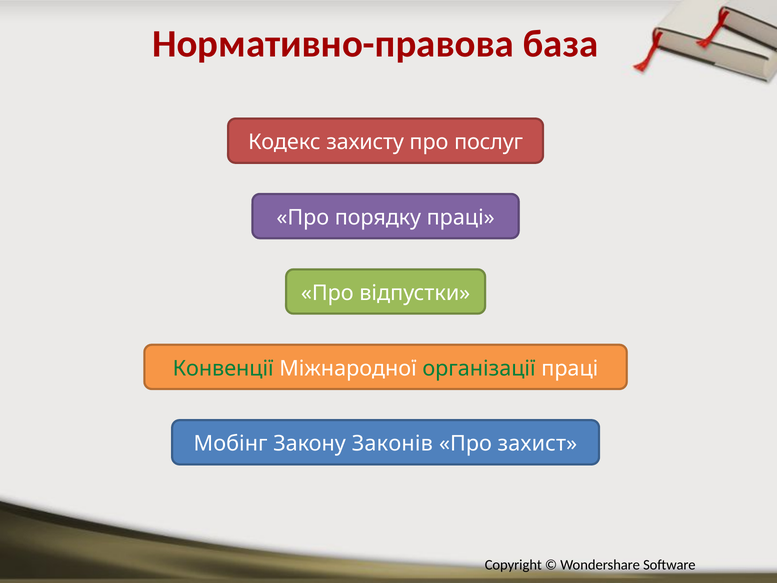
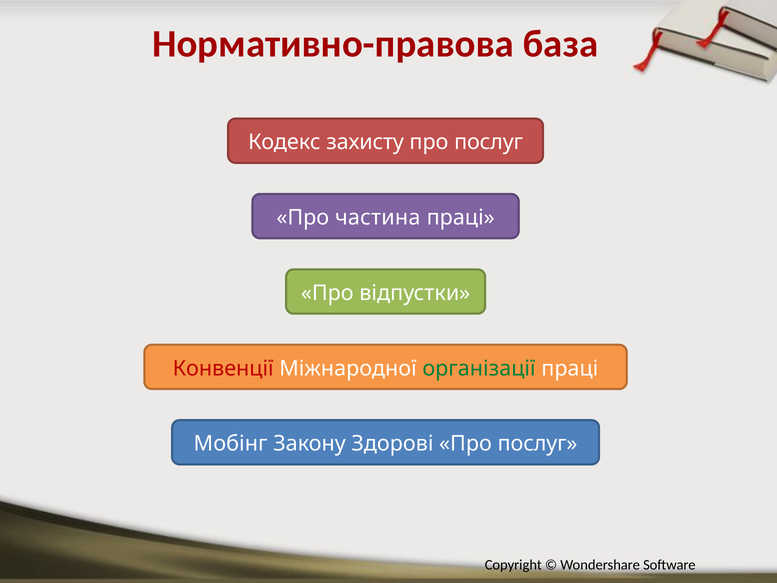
порядку: порядку -> частина (378, 217)
Конвенції colour: green -> red (223, 368)
Законів: Законів -> Здорові (392, 444)
захист: захист -> послуг (538, 444)
